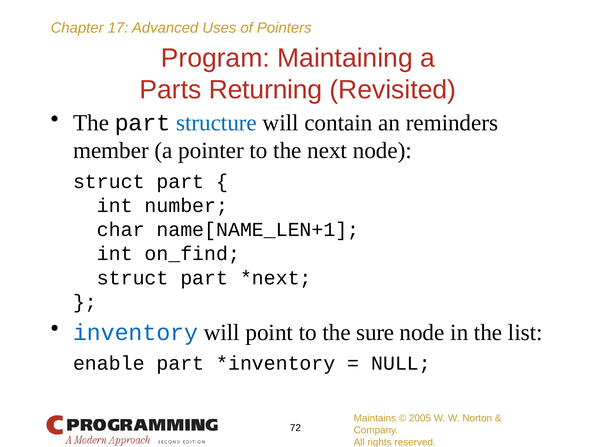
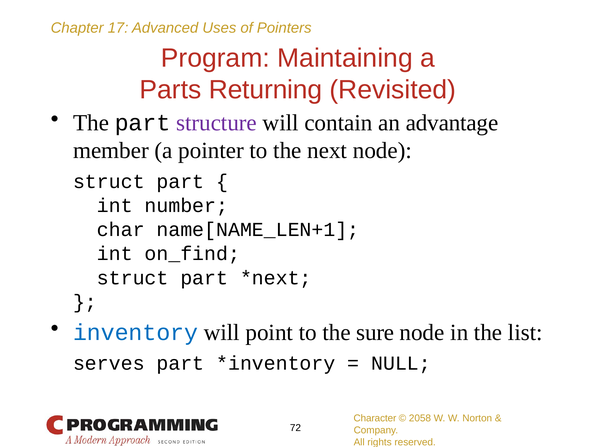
structure colour: blue -> purple (216, 123)
reminders: reminders -> advantage (452, 123)
enable: enable -> serves (109, 363)
Maintains: Maintains -> Character (375, 418)
2005: 2005 -> 2058 (420, 418)
